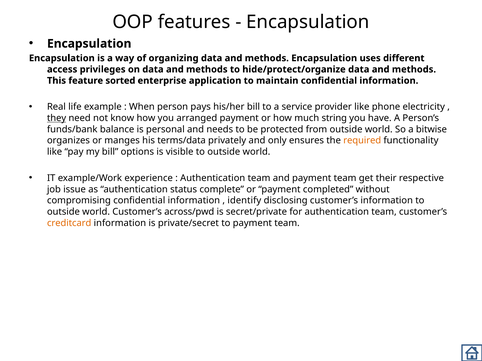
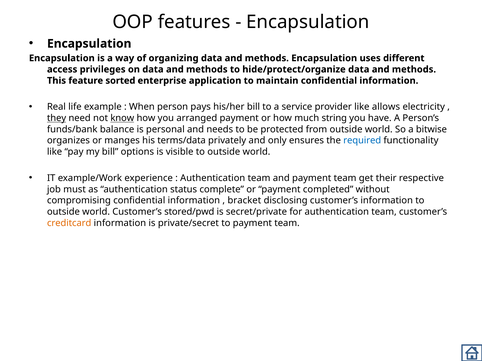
phone: phone -> allows (386, 107)
know underline: none -> present (122, 118)
required colour: orange -> blue (362, 141)
issue: issue -> must (75, 190)
identify: identify -> bracket (244, 201)
across/pwd: across/pwd -> stored/pwd (189, 212)
